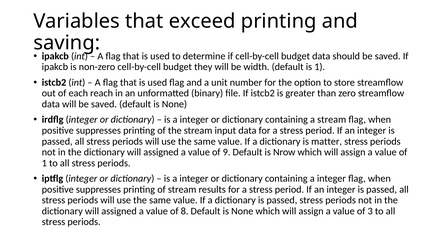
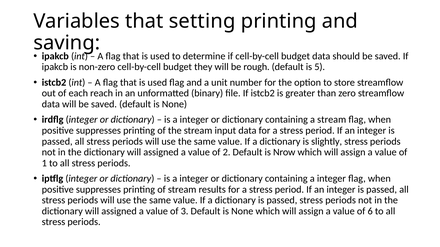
exceed: exceed -> setting (202, 21)
width: width -> rough (257, 67)
is 1: 1 -> 5 (320, 67)
matter: matter -> slightly (327, 142)
9: 9 -> 2 (227, 153)
8: 8 -> 3 (185, 212)
3: 3 -> 6 (370, 212)
